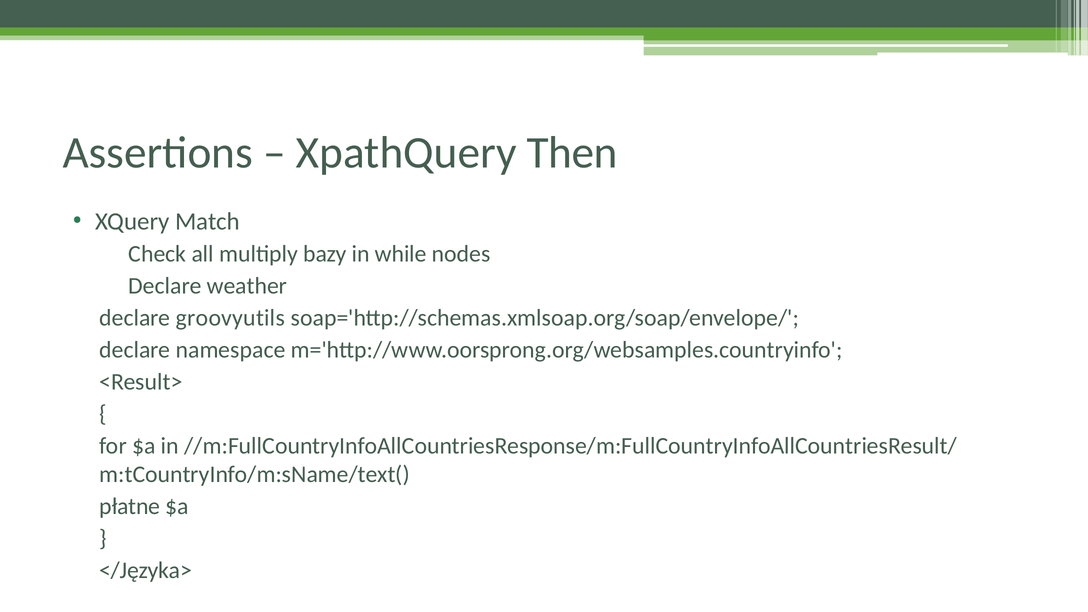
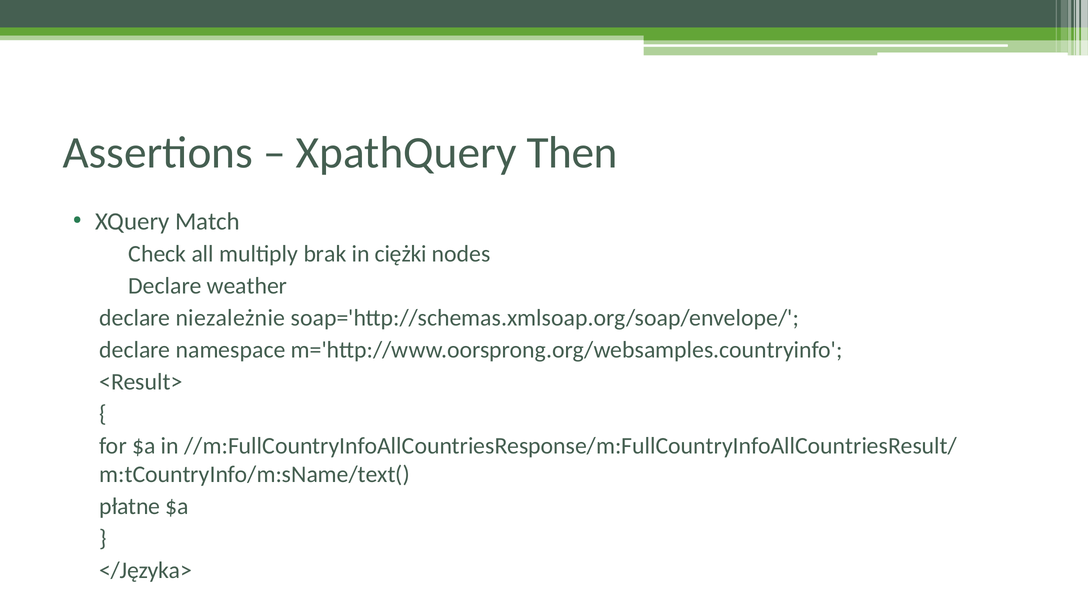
bazy: bazy -> brak (325, 254)
while: while -> ciężki (401, 254)
groovyutils: groovyutils -> niezależnie (230, 318)
